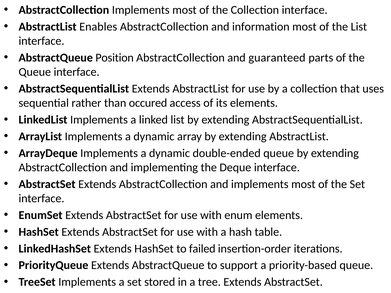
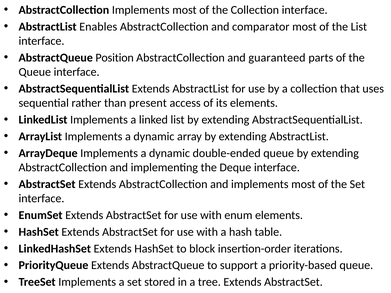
information: information -> comparator (261, 27)
occured: occured -> present (148, 103)
failed: failed -> block (202, 249)
